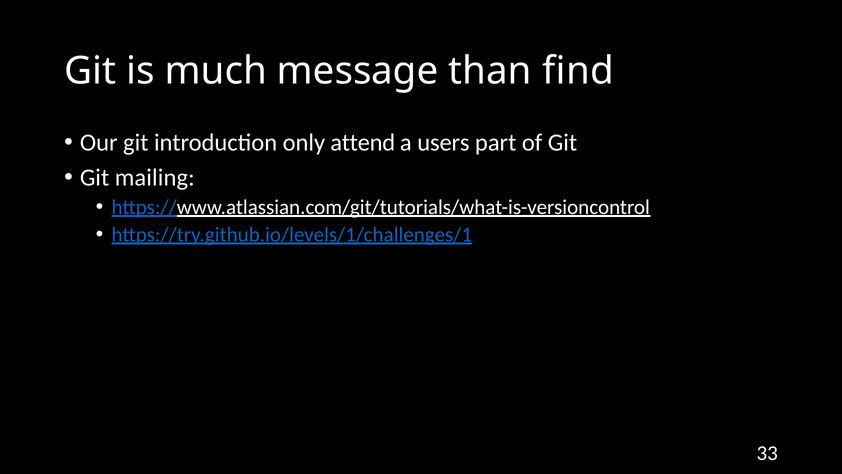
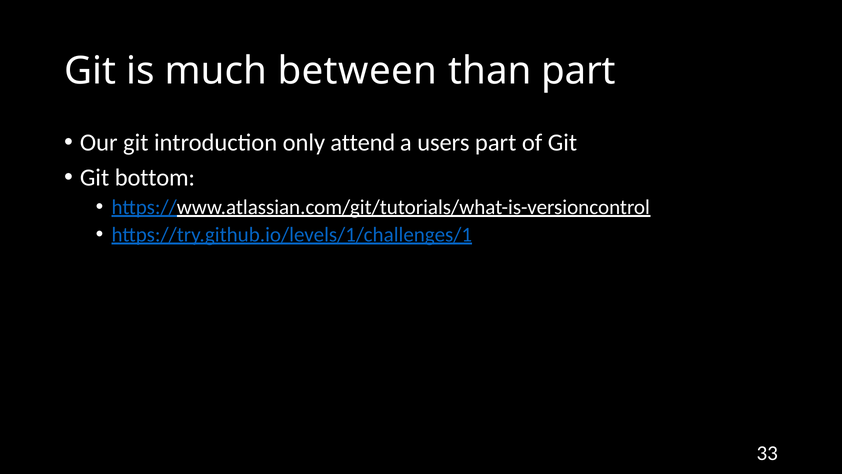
message: message -> between (357, 71)
than find: find -> part (579, 71)
mailing: mailing -> bottom (155, 178)
